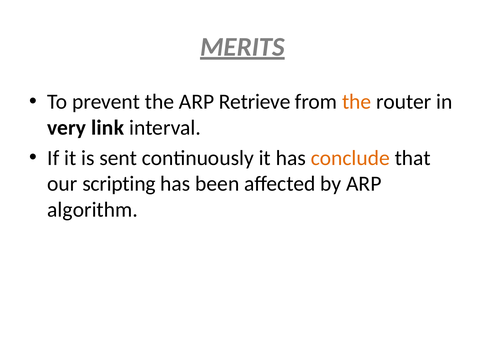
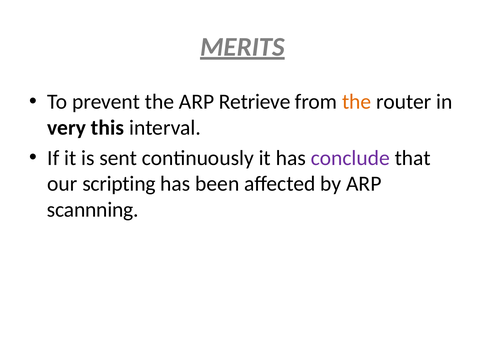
link: link -> this (108, 128)
conclude colour: orange -> purple (350, 158)
algorithm: algorithm -> scannning (93, 210)
